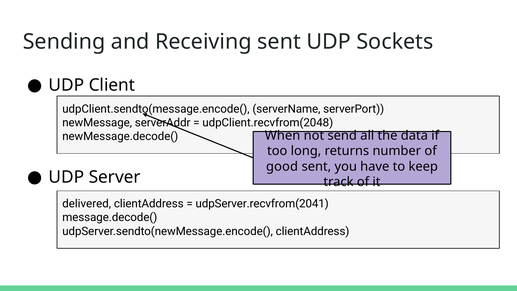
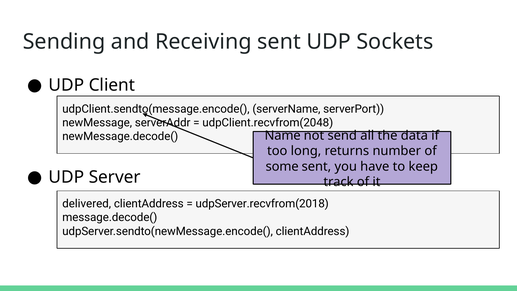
When: When -> Name (283, 135)
good: good -> some (282, 166)
udpServer.recvfrom(2041: udpServer.recvfrom(2041 -> udpServer.recvfrom(2018 (262, 204)
